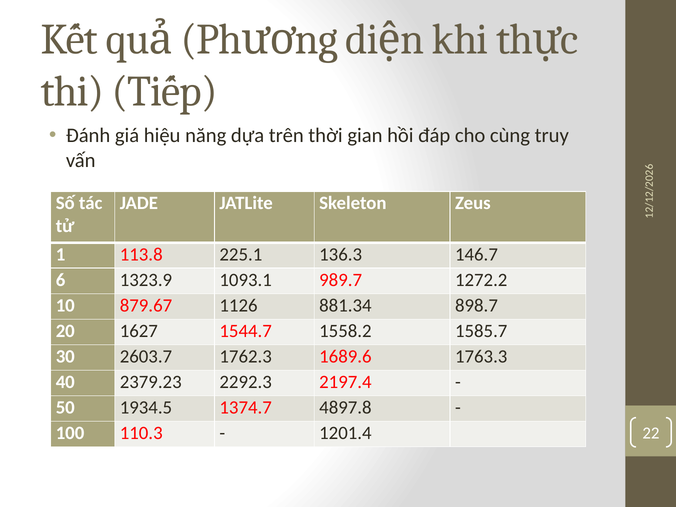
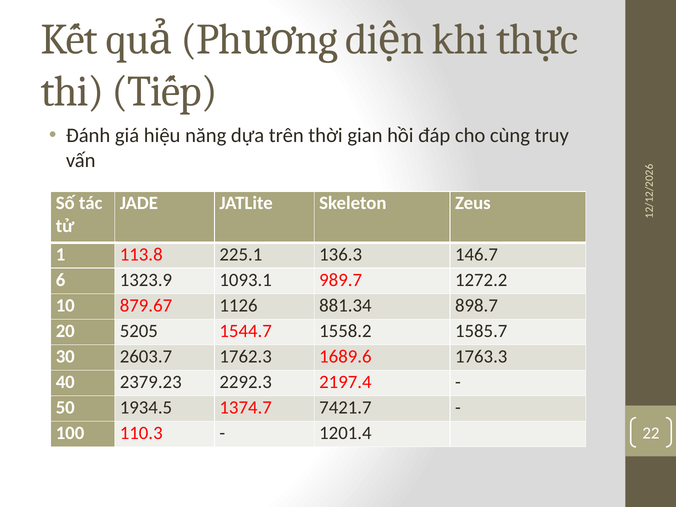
1627: 1627 -> 5205 (139, 331)
4897.8: 4897.8 -> 7421.7 (345, 407)
